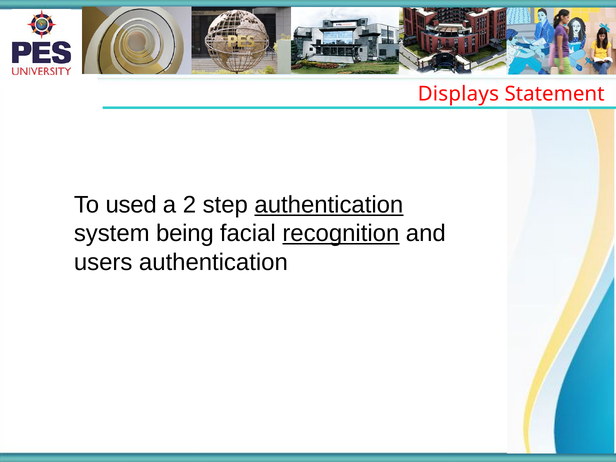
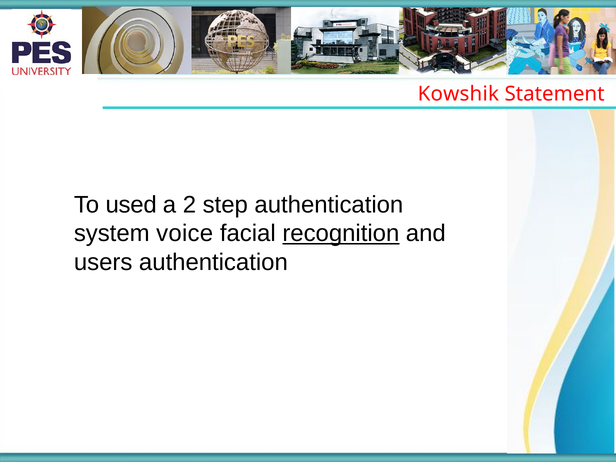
Displays: Displays -> Kowshik (458, 94)
authentication underline: present -> none (329, 205)
being: being -> voice (185, 234)
